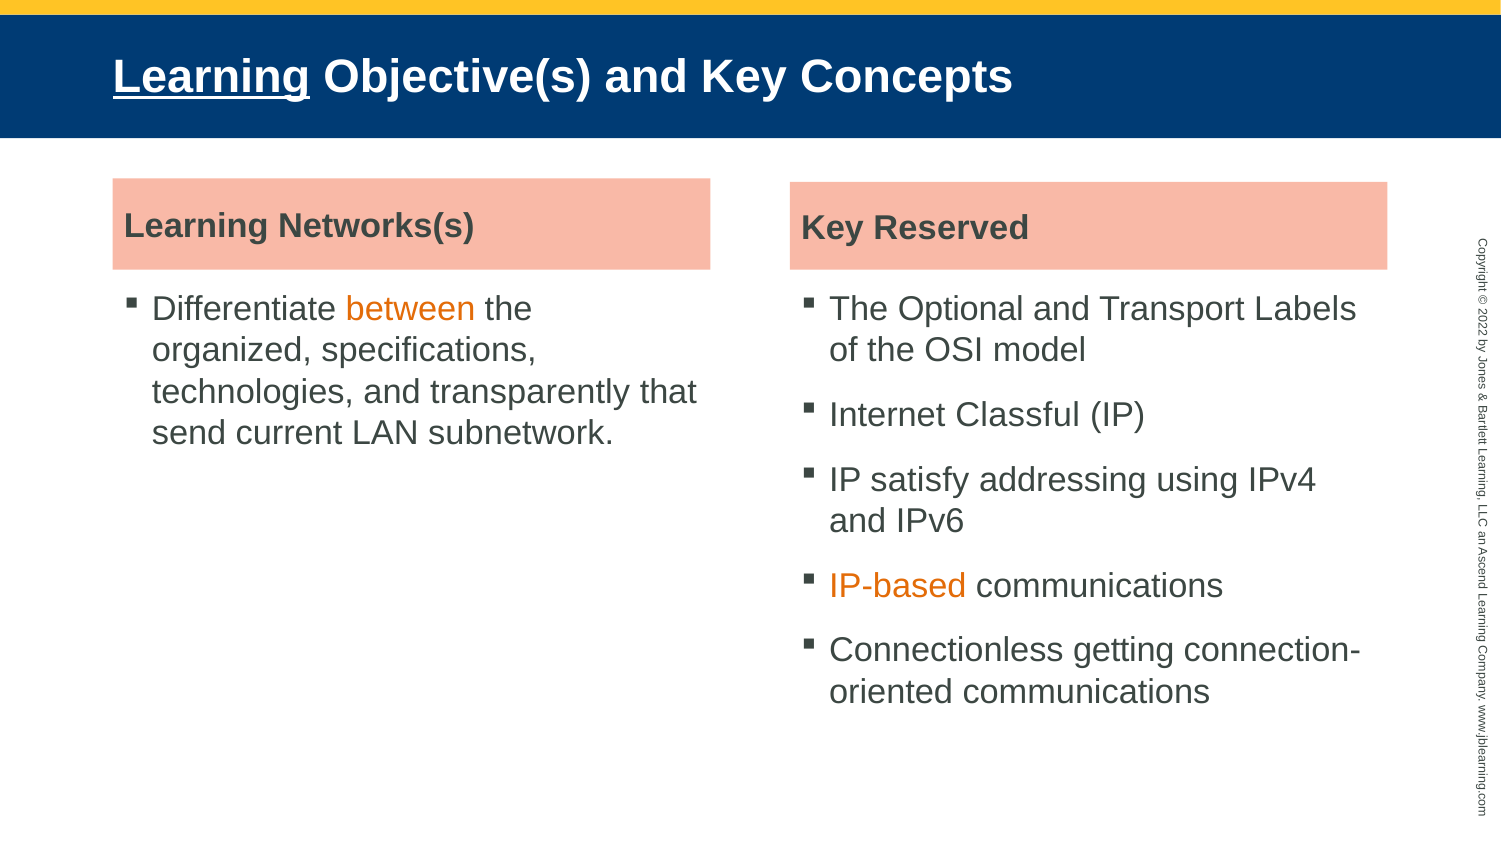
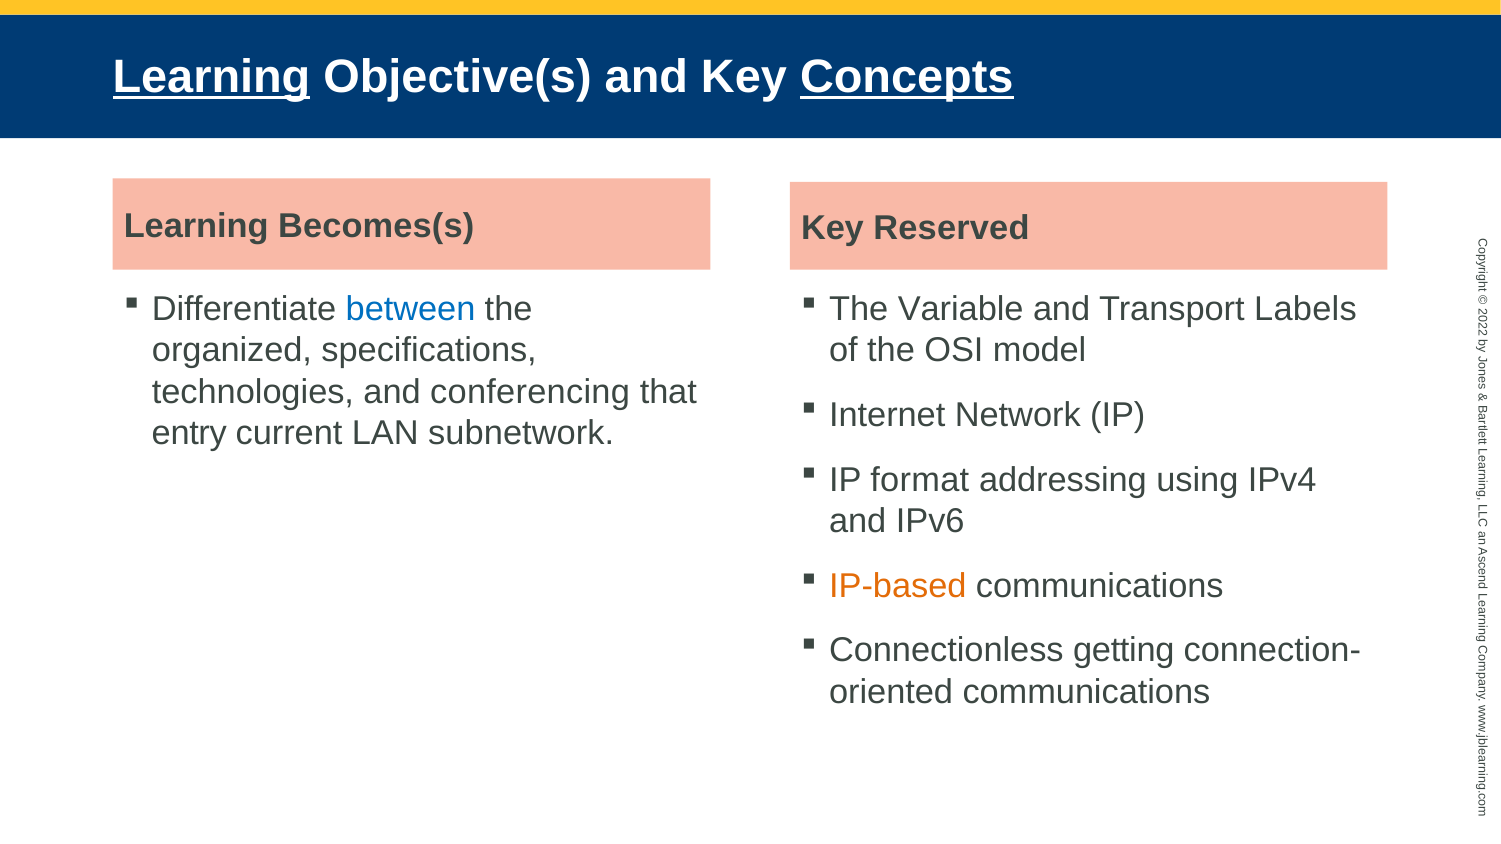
Concepts underline: none -> present (907, 77)
Networks(s: Networks(s -> Becomes(s (376, 227)
between colour: orange -> blue (411, 309)
Optional: Optional -> Variable (961, 309)
transparently: transparently -> conferencing (530, 392)
Classful: Classful -> Network (1018, 415)
send: send -> entry (189, 433)
satisfy: satisfy -> format (920, 480)
